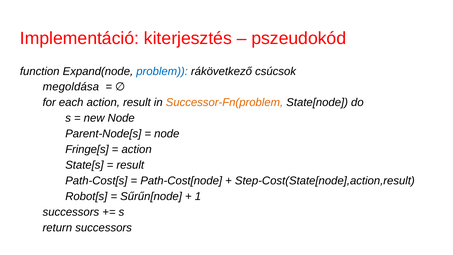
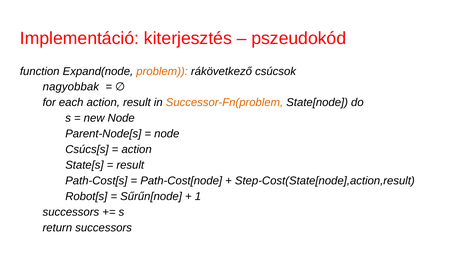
problem colour: blue -> orange (162, 71)
megoldása: megoldása -> nagyobbak (71, 87)
Fringe[s: Fringe[s -> Csúcs[s (87, 149)
